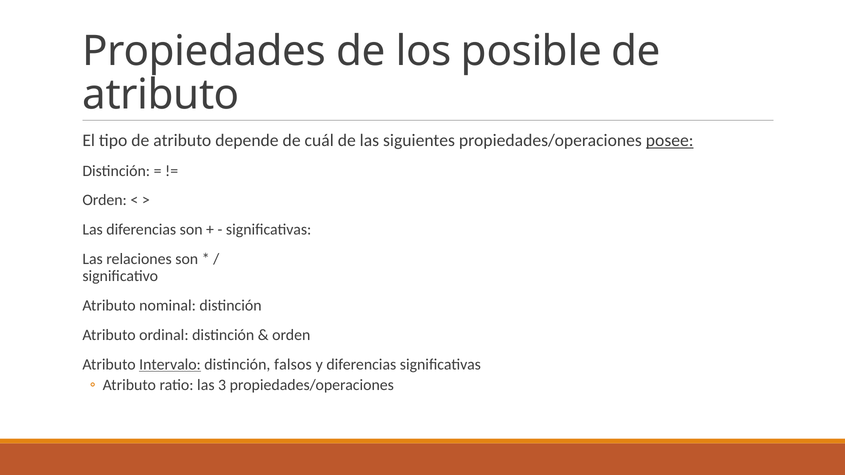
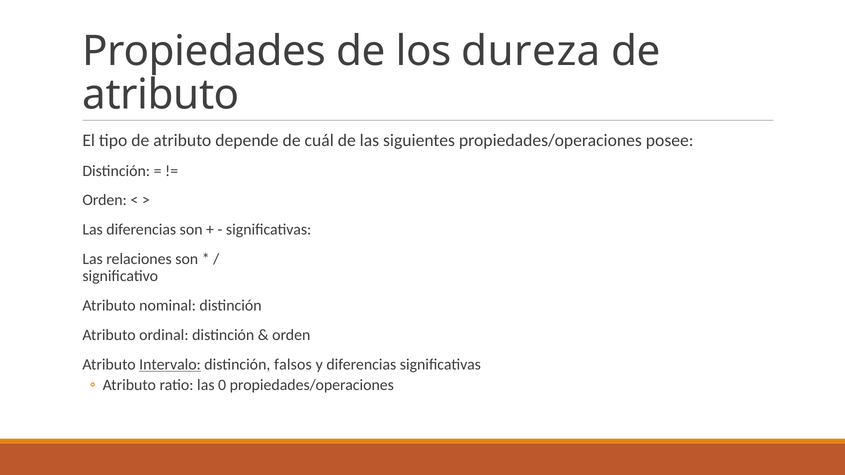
posible: posible -> dureza (531, 52)
posee underline: present -> none (670, 140)
3: 3 -> 0 (222, 385)
